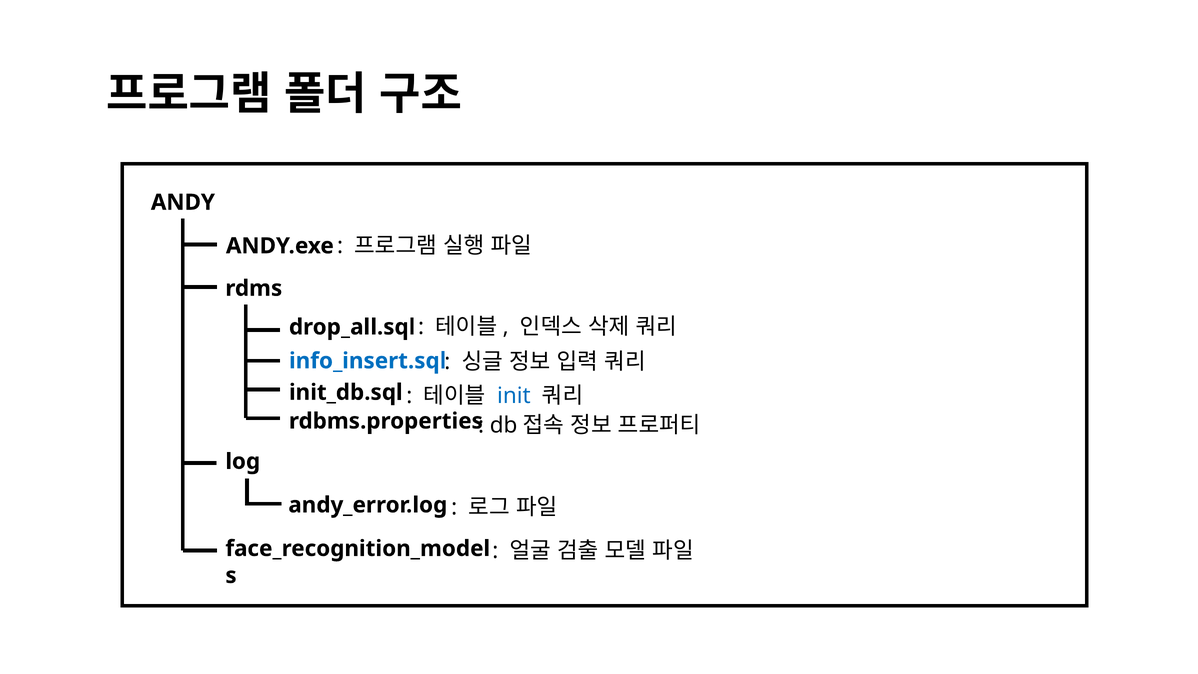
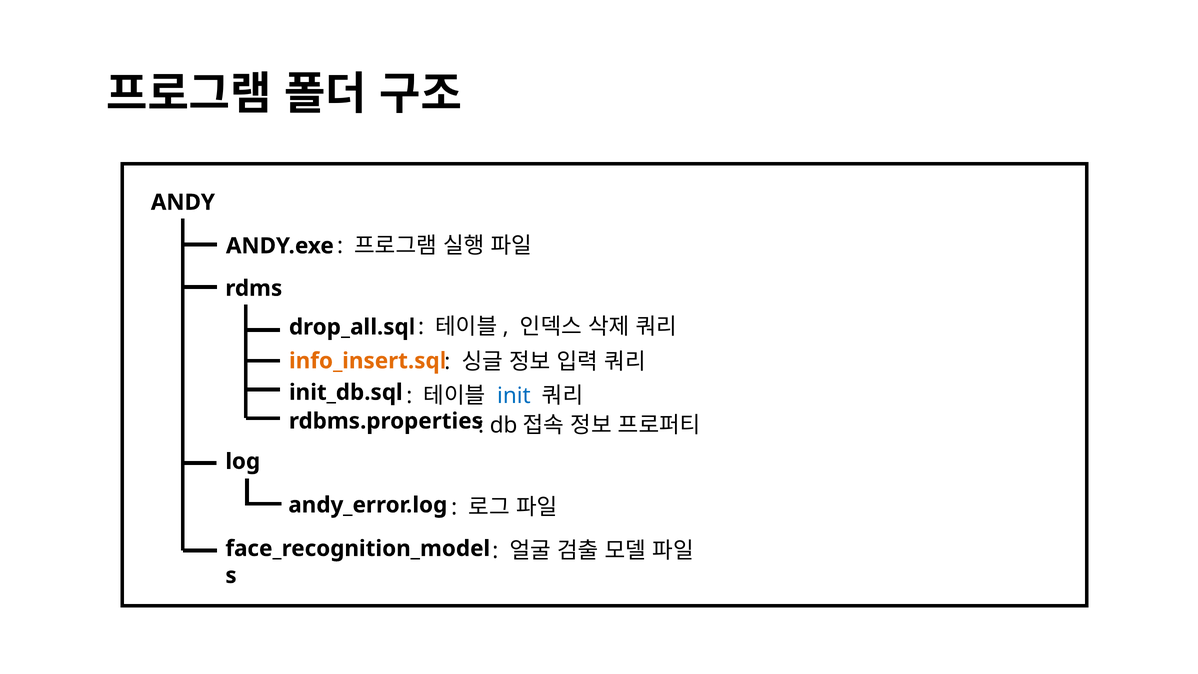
info_insert.sql colour: blue -> orange (368, 361)
